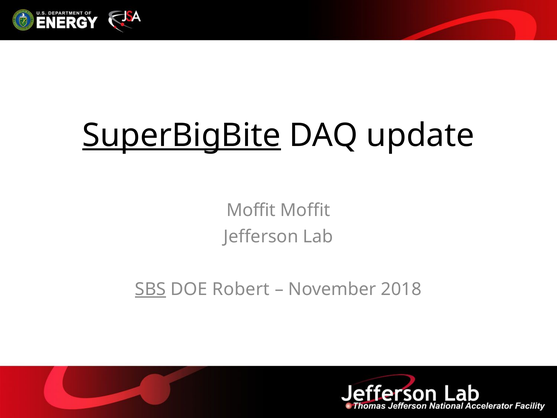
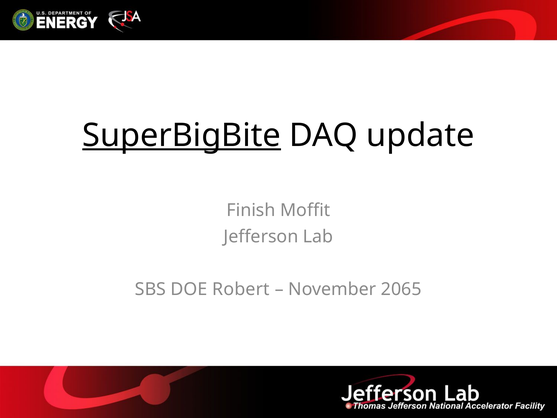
Moffit: Moffit -> Finish (251, 210)
SBS underline: present -> none (151, 289)
2018: 2018 -> 2065 (401, 289)
